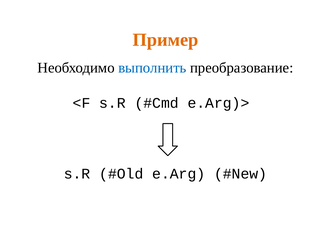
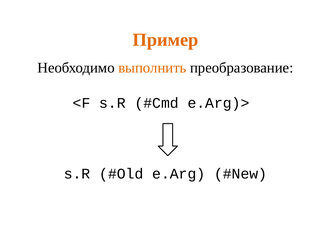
выполнить colour: blue -> orange (152, 68)
